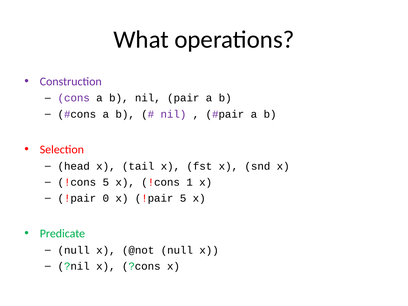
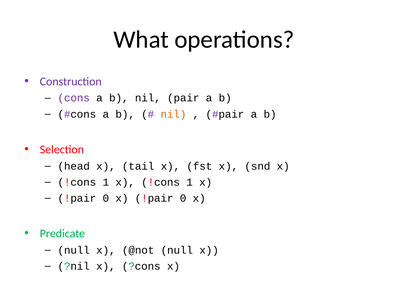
nil colour: purple -> orange (173, 114)
5: 5 -> 1 (106, 182)
x !pair 5: 5 -> 0 (183, 198)
